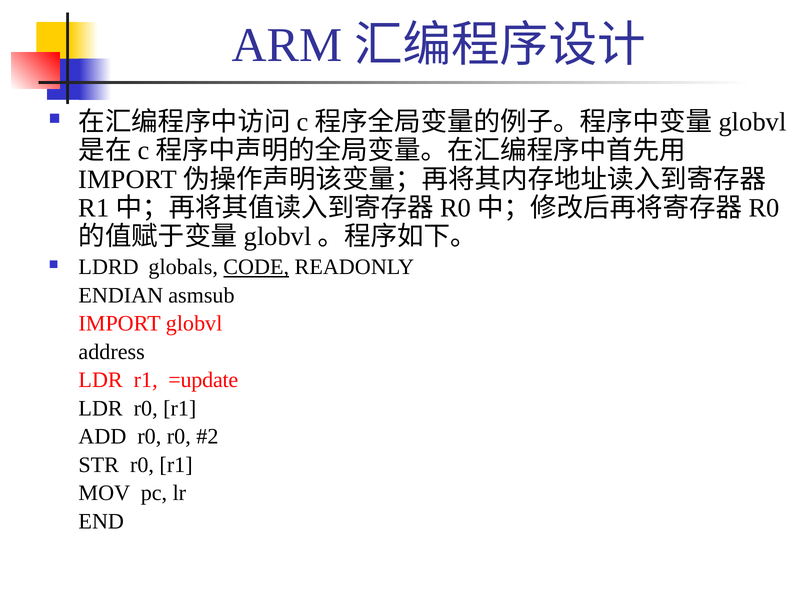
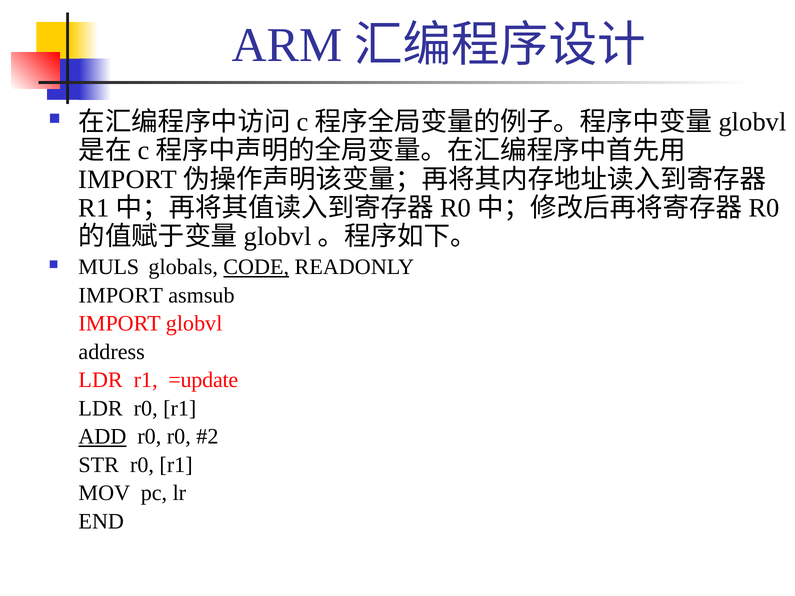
LDRD: LDRD -> MULS (109, 267)
ENDIAN: ENDIAN -> IMPORT (121, 296)
ADD underline: none -> present (102, 437)
